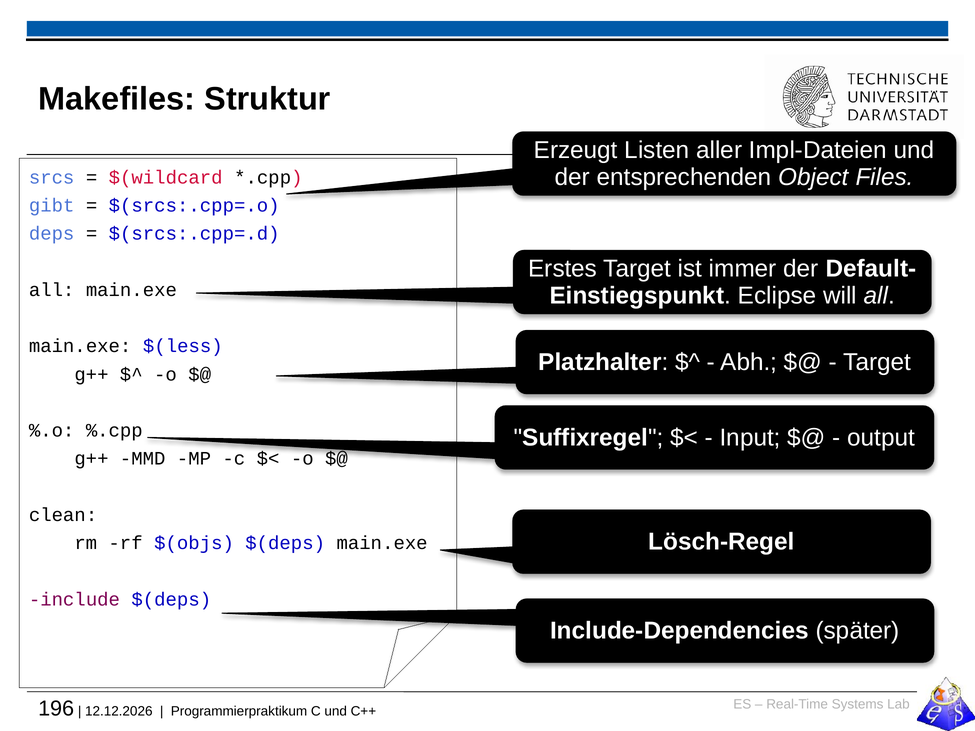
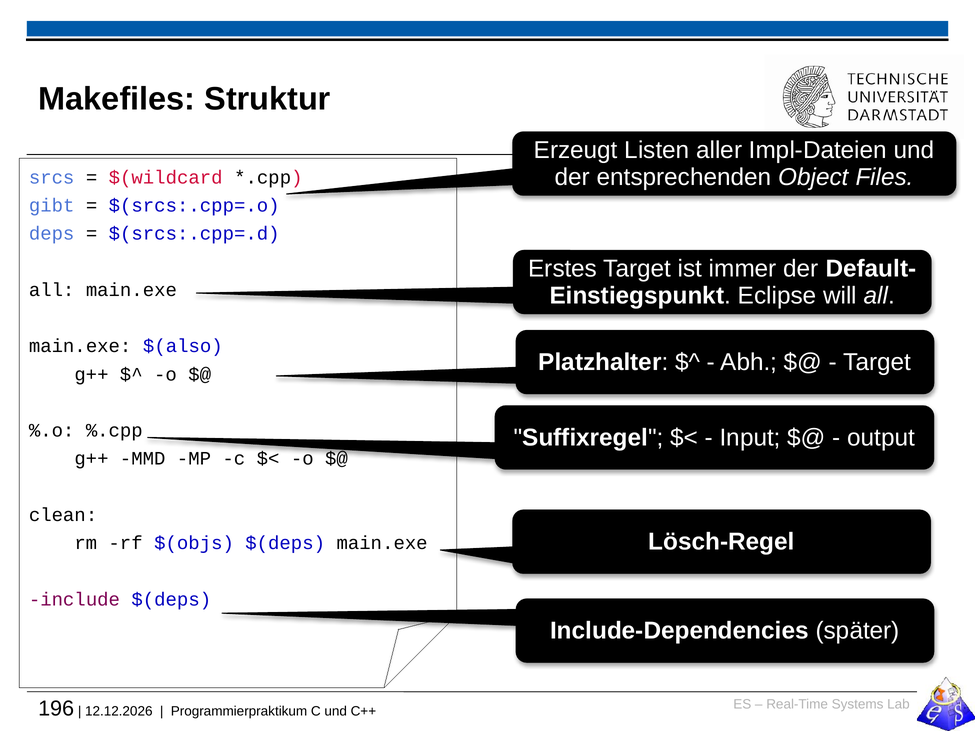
$(less: $(less -> $(also (183, 346)
